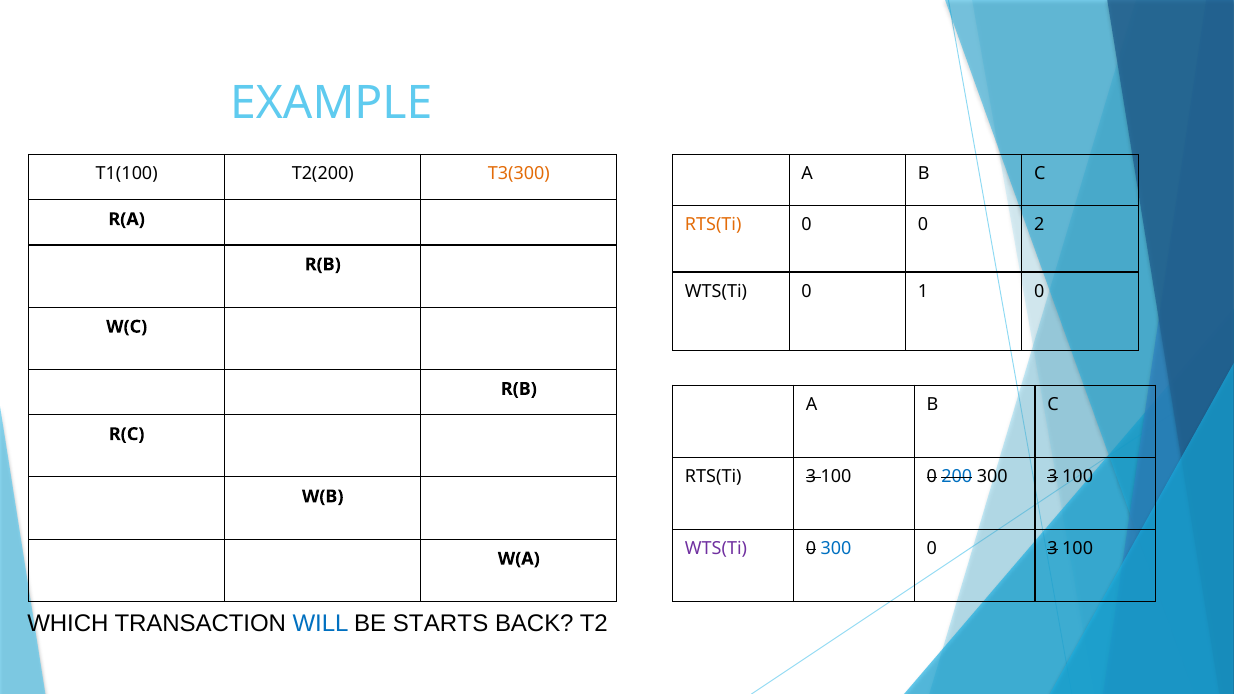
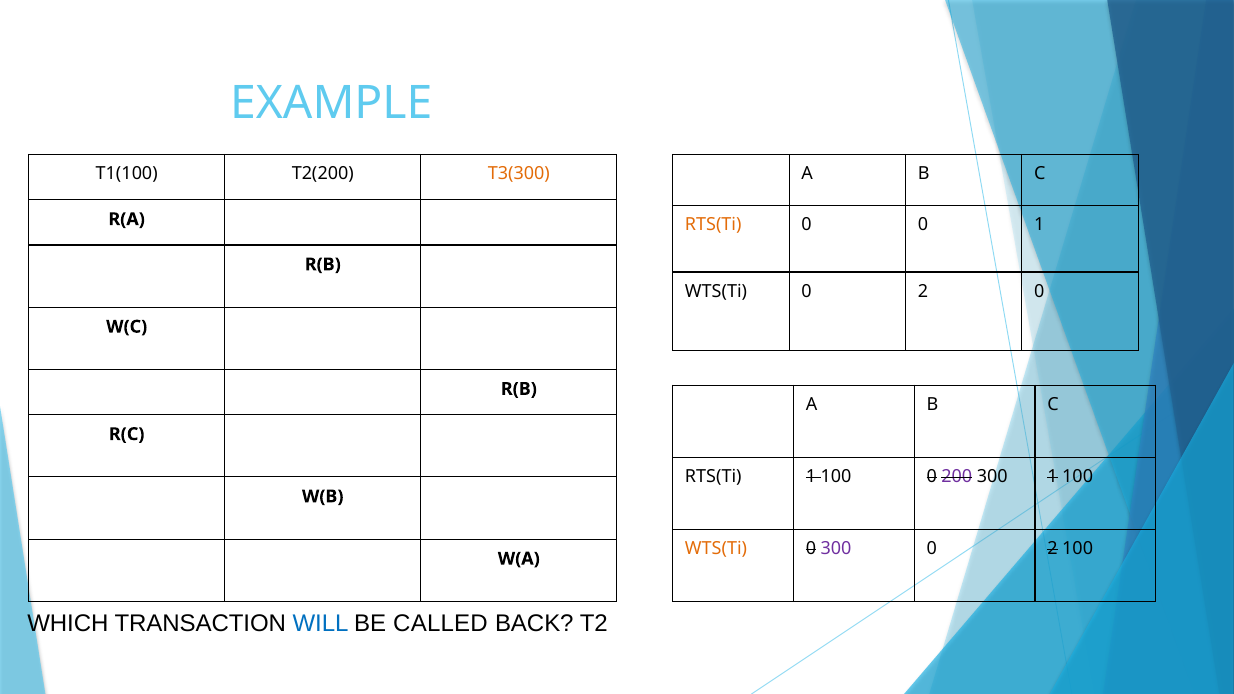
0 2: 2 -> 1 (1039, 225)
WTS(Ti 0 1: 1 -> 2 (923, 292)
RTS(Ti 3: 3 -> 1 (811, 477)
200 colour: blue -> purple (957, 477)
300 3: 3 -> 1 (1052, 477)
WTS(Ti colour: purple -> orange (716, 549)
300 colour: blue -> purple (836, 549)
3: 3 -> 2 (1052, 549)
STARTS: STARTS -> CALLED (441, 624)
